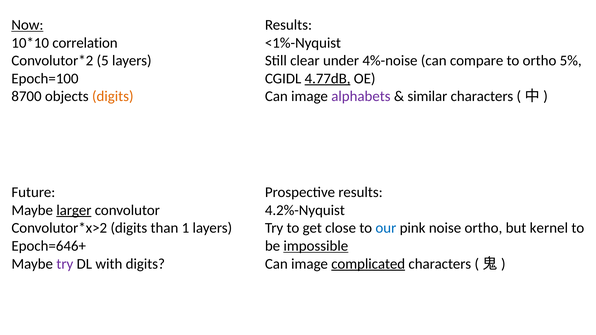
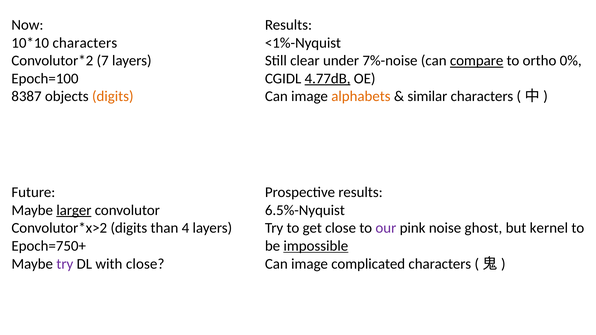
Now underline: present -> none (27, 25)
correlation: correlation -> characters (85, 43)
5: 5 -> 7 (103, 61)
4%-noise: 4%-noise -> 7%-noise (390, 61)
compare underline: none -> present (477, 61)
5%: 5% -> 0% (571, 61)
8700: 8700 -> 8387 (26, 96)
alphabets colour: purple -> orange (361, 96)
4.2%-Nyquist: 4.2%-Nyquist -> 6.5%-Nyquist (305, 210)
1: 1 -> 4 (185, 228)
our colour: blue -> purple (386, 228)
noise ortho: ortho -> ghost (483, 228)
Epoch=646+: Epoch=646+ -> Epoch=750+ (49, 246)
with digits: digits -> close (145, 264)
complicated underline: present -> none (368, 264)
